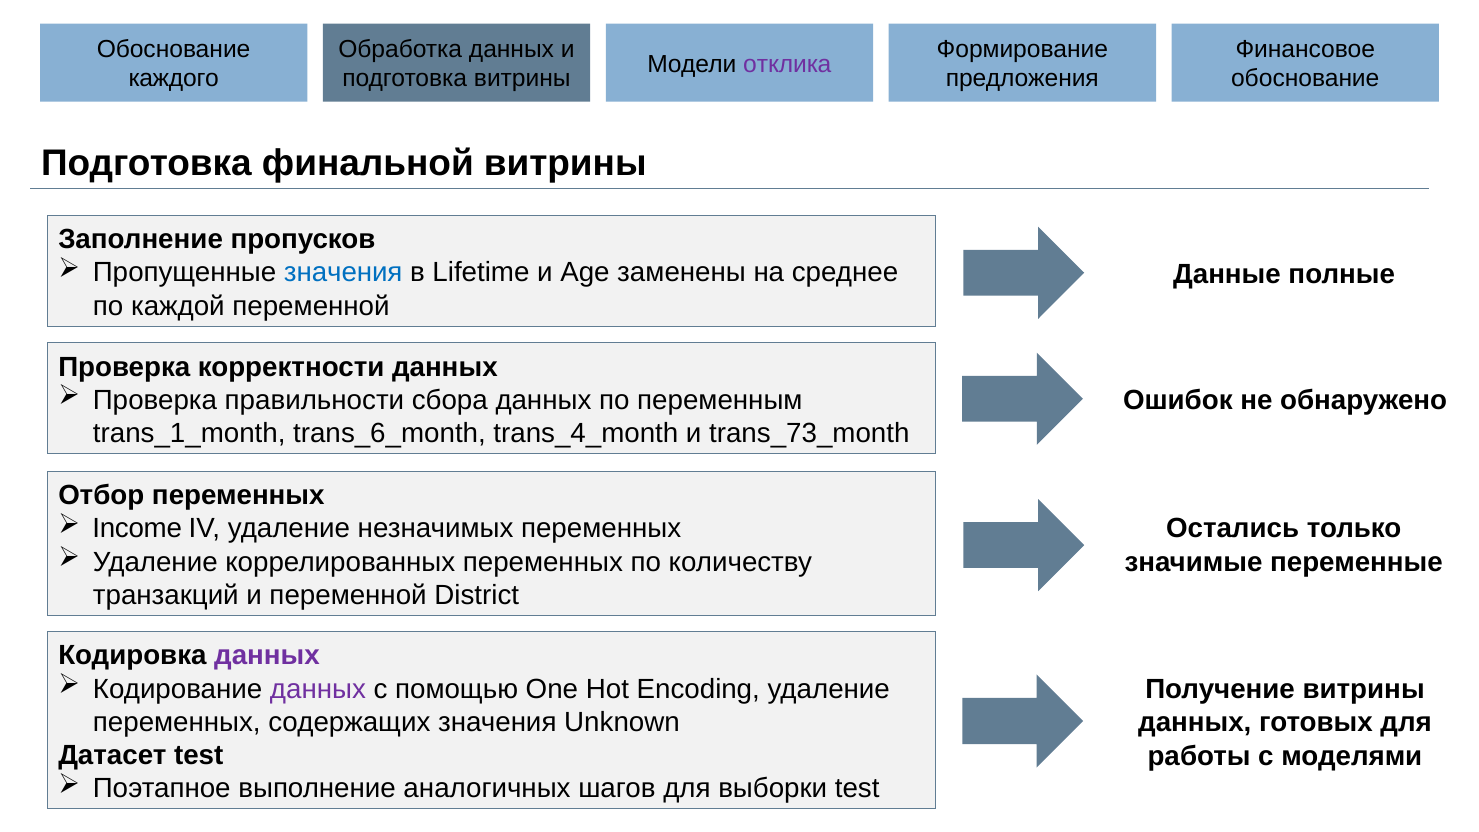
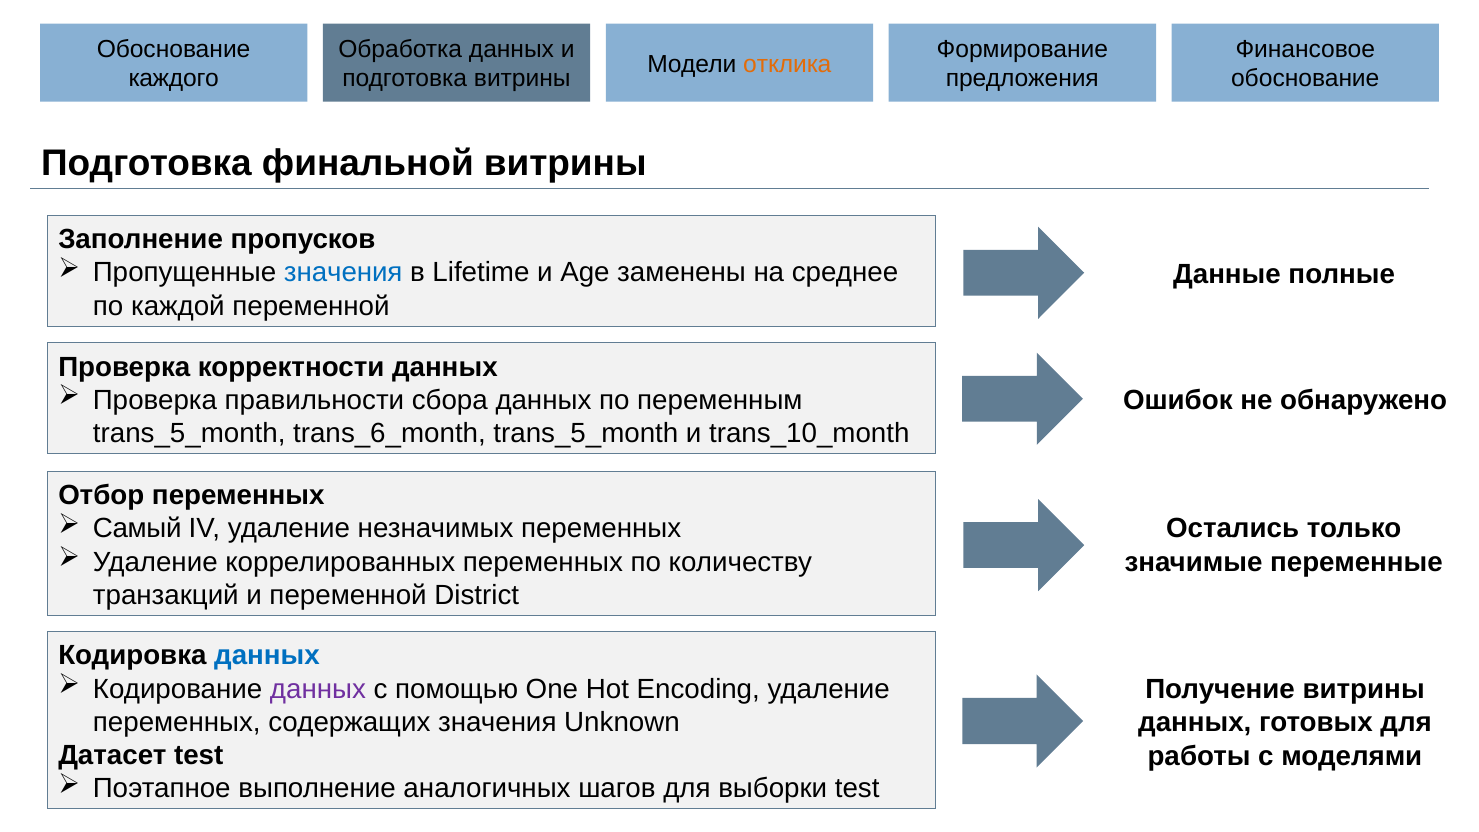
отклика colour: purple -> orange (787, 64)
trans_1_month: trans_1_month -> trans_5_month (189, 434)
trans_6_month trans_4_month: trans_4_month -> trans_5_month (586, 434)
trans_73_month: trans_73_month -> trans_10_month (809, 434)
Income: Income -> Самый (137, 529)
данных colour: purple -> blue (267, 656)
